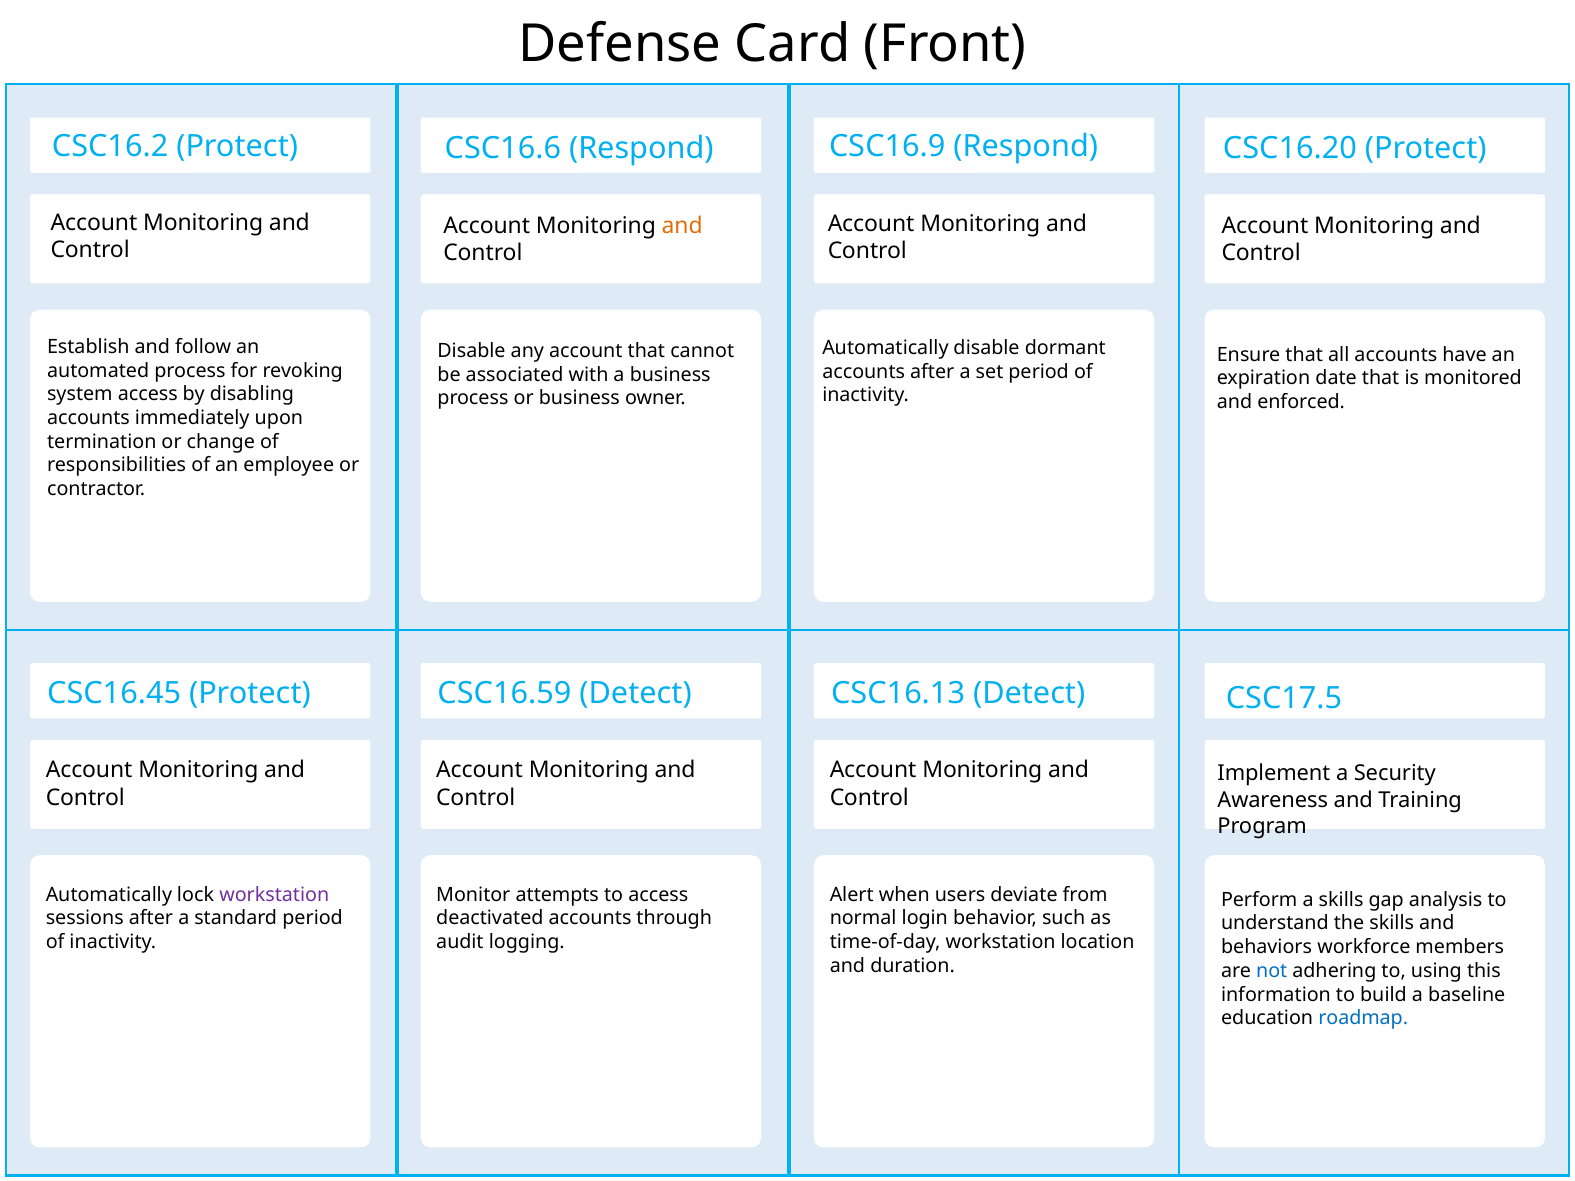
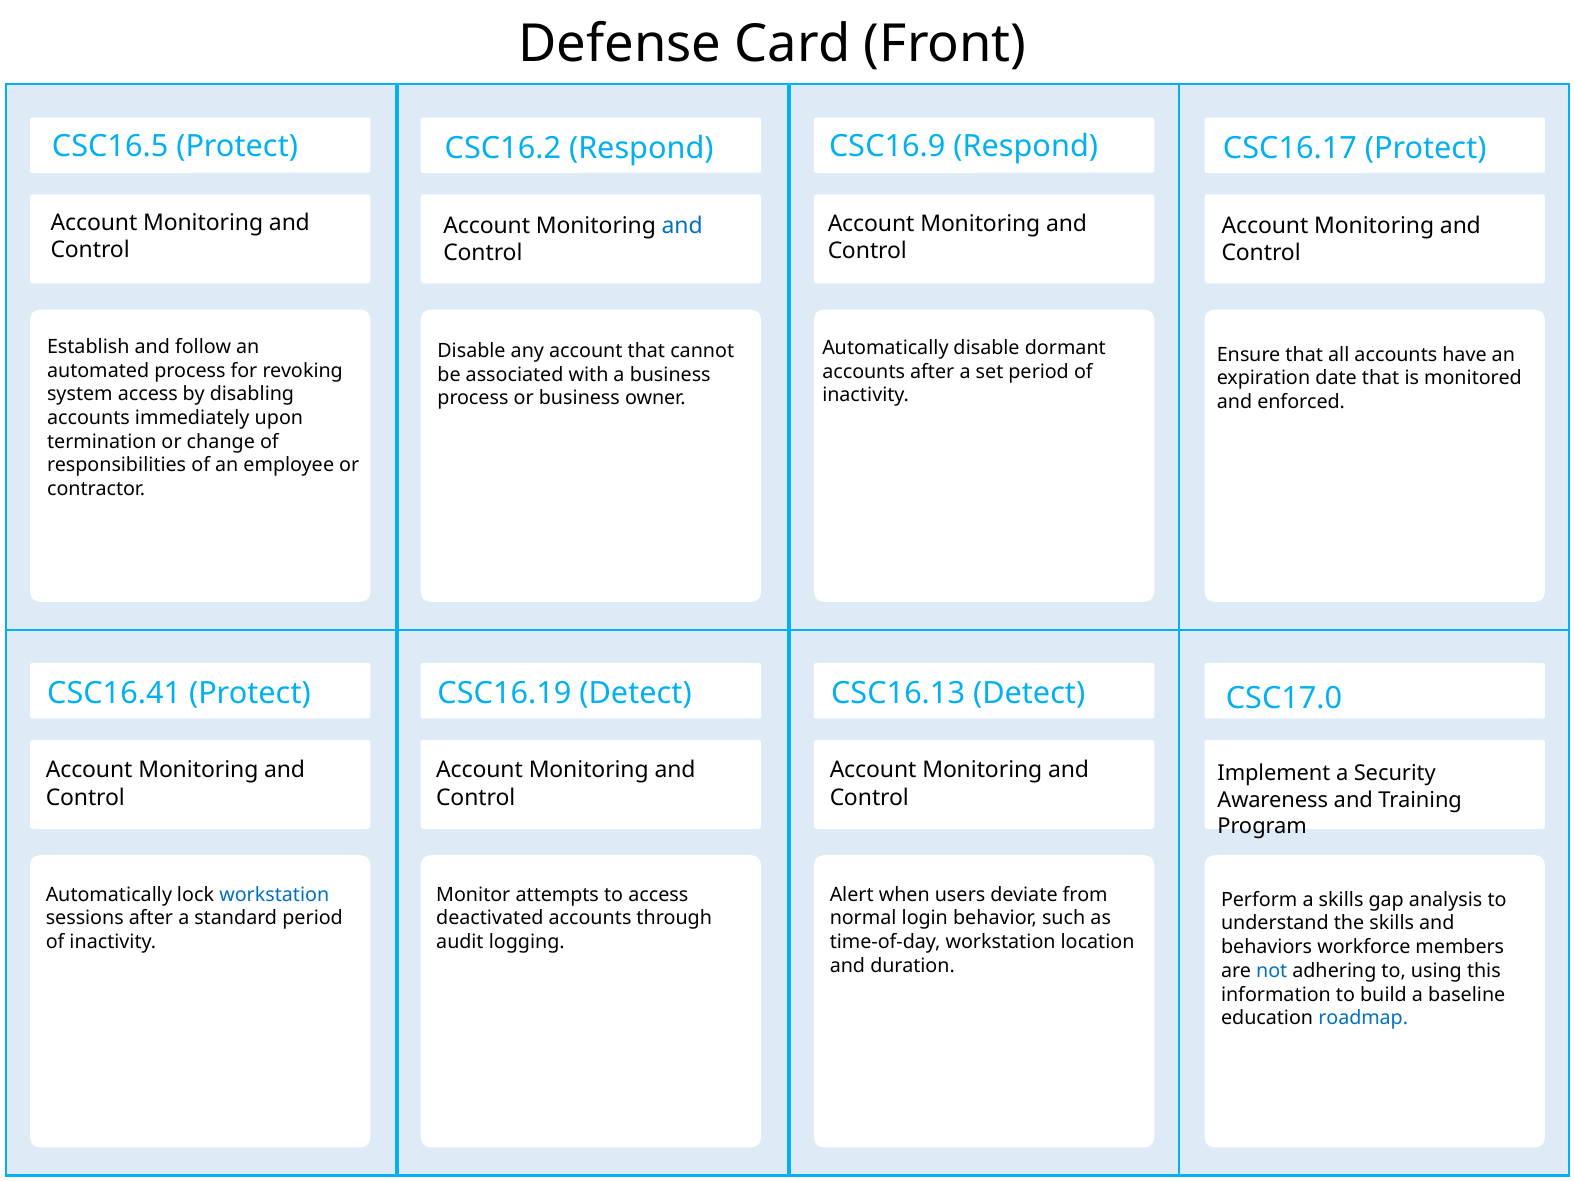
CSC16.2: CSC16.2 -> CSC16.5 (110, 146)
CSC16.6: CSC16.6 -> CSC16.2 (503, 149)
CSC16.20: CSC16.20 -> CSC16.17 (1290, 149)
and colour: orange -> blue (682, 226)
CSC16.45: CSC16.45 -> CSC16.41 (114, 694)
CSC16.59: CSC16.59 -> CSC16.19 (504, 694)
CSC17.5: CSC17.5 -> CSC17.0 (1284, 699)
workstation colour: purple -> blue (274, 895)
